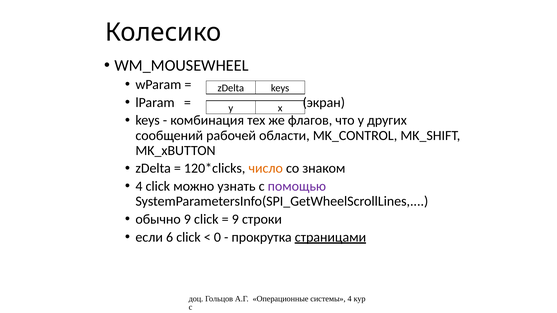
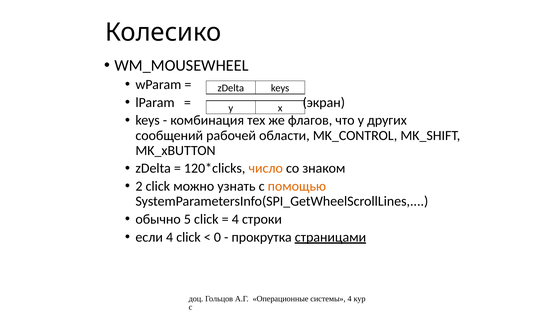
4: 4 -> 2 (139, 186)
помощью colour: purple -> orange (297, 186)
обычно 9: 9 -> 5 (187, 219)
9: 9 -> 4 (235, 219)
если 6: 6 -> 4 (170, 237)
